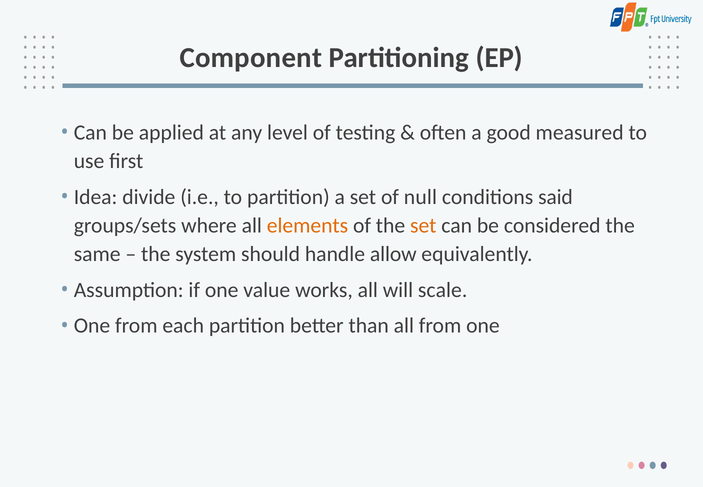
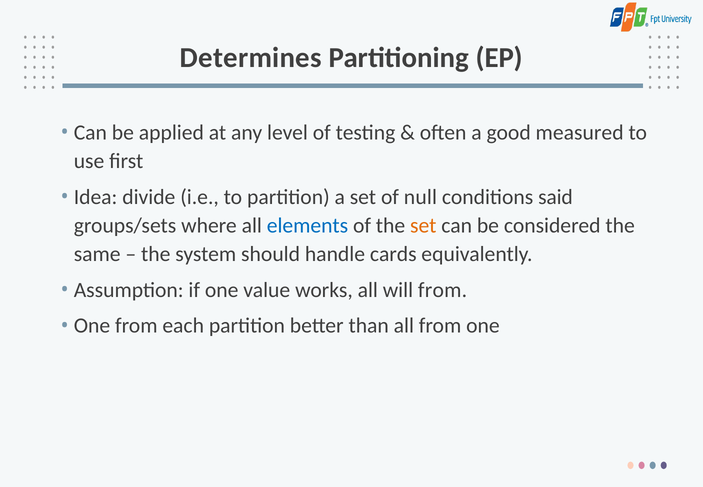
Component: Component -> Determines (251, 58)
elements colour: orange -> blue (307, 225)
allow: allow -> cards (393, 254)
will scale: scale -> from (443, 290)
